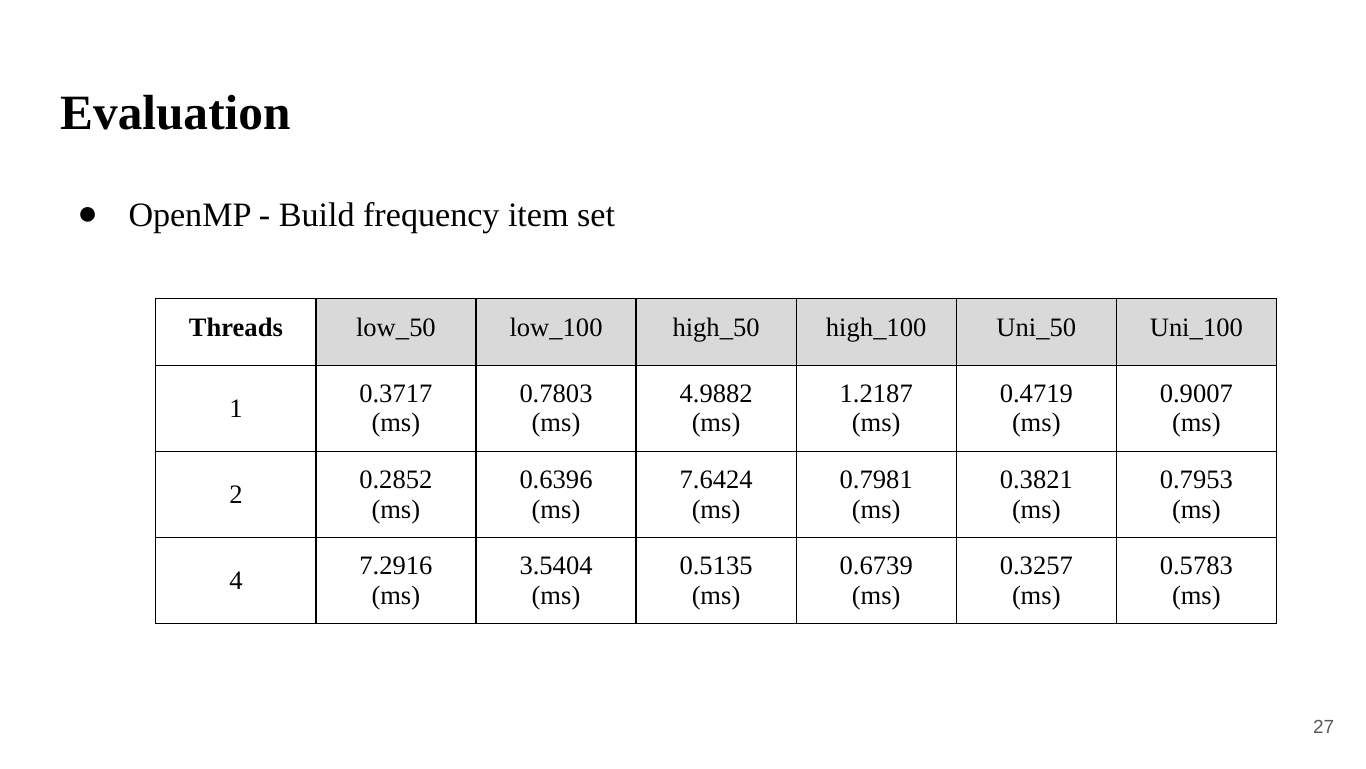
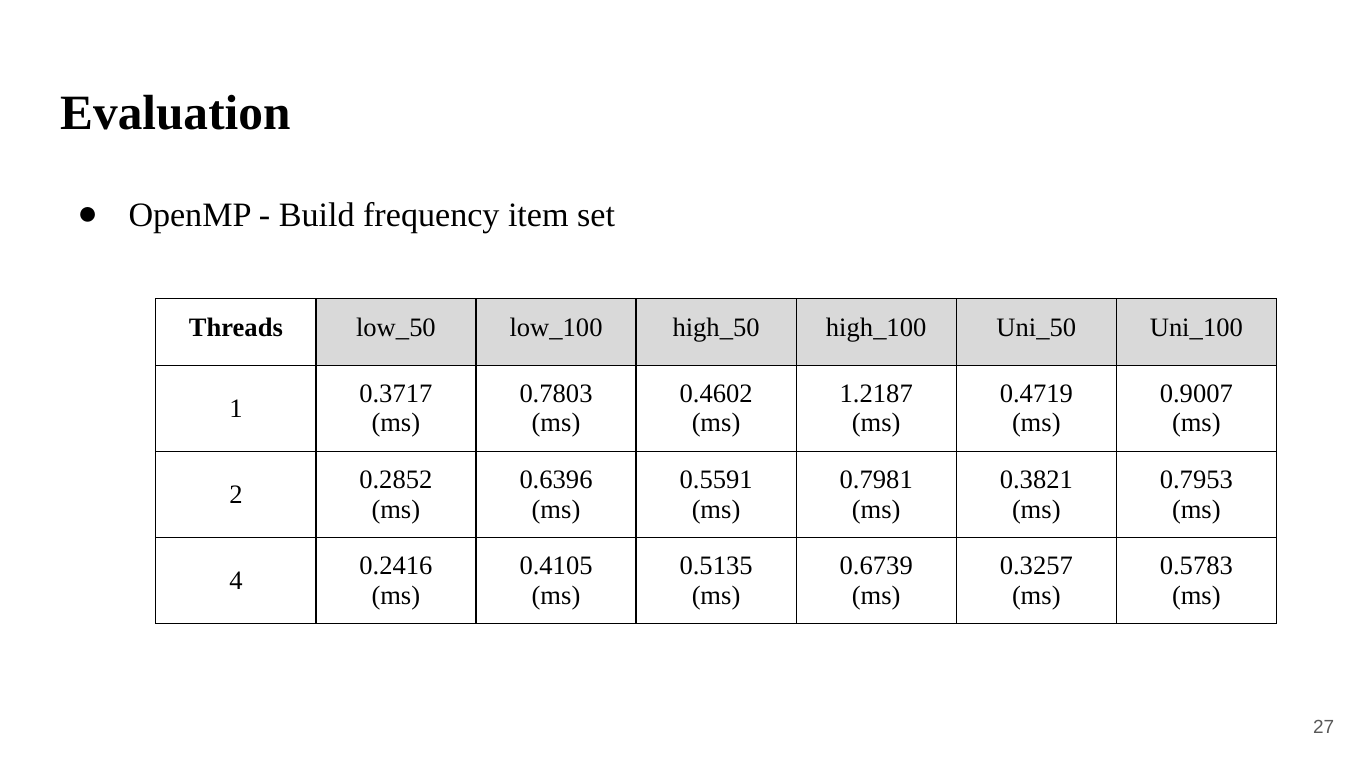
4.9882: 4.9882 -> 0.4602 (716, 394)
7.6424: 7.6424 -> 0.5591 (716, 479)
7.2916: 7.2916 -> 0.2416 (396, 565)
3.5404: 3.5404 -> 0.4105 (556, 565)
